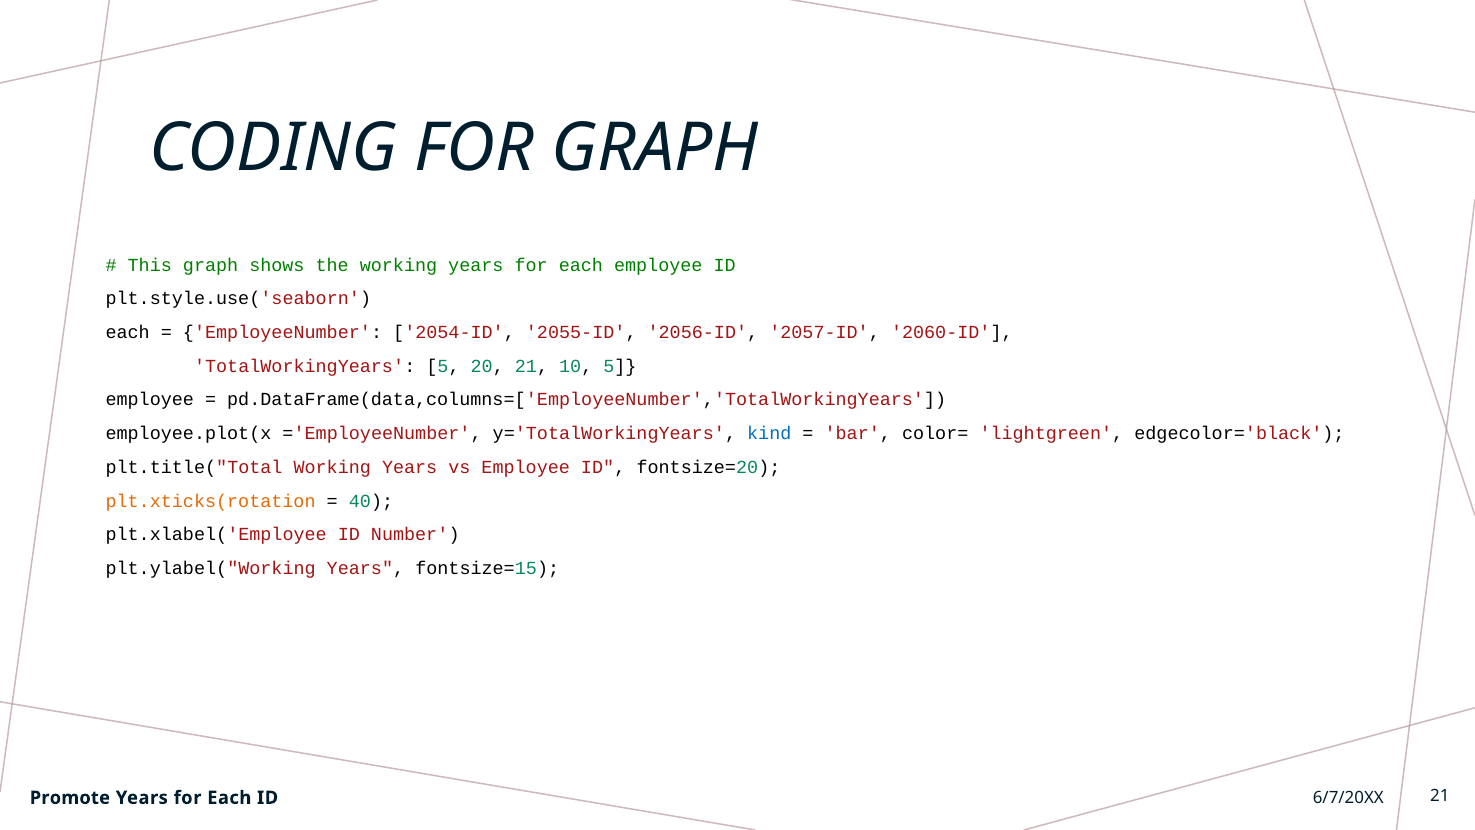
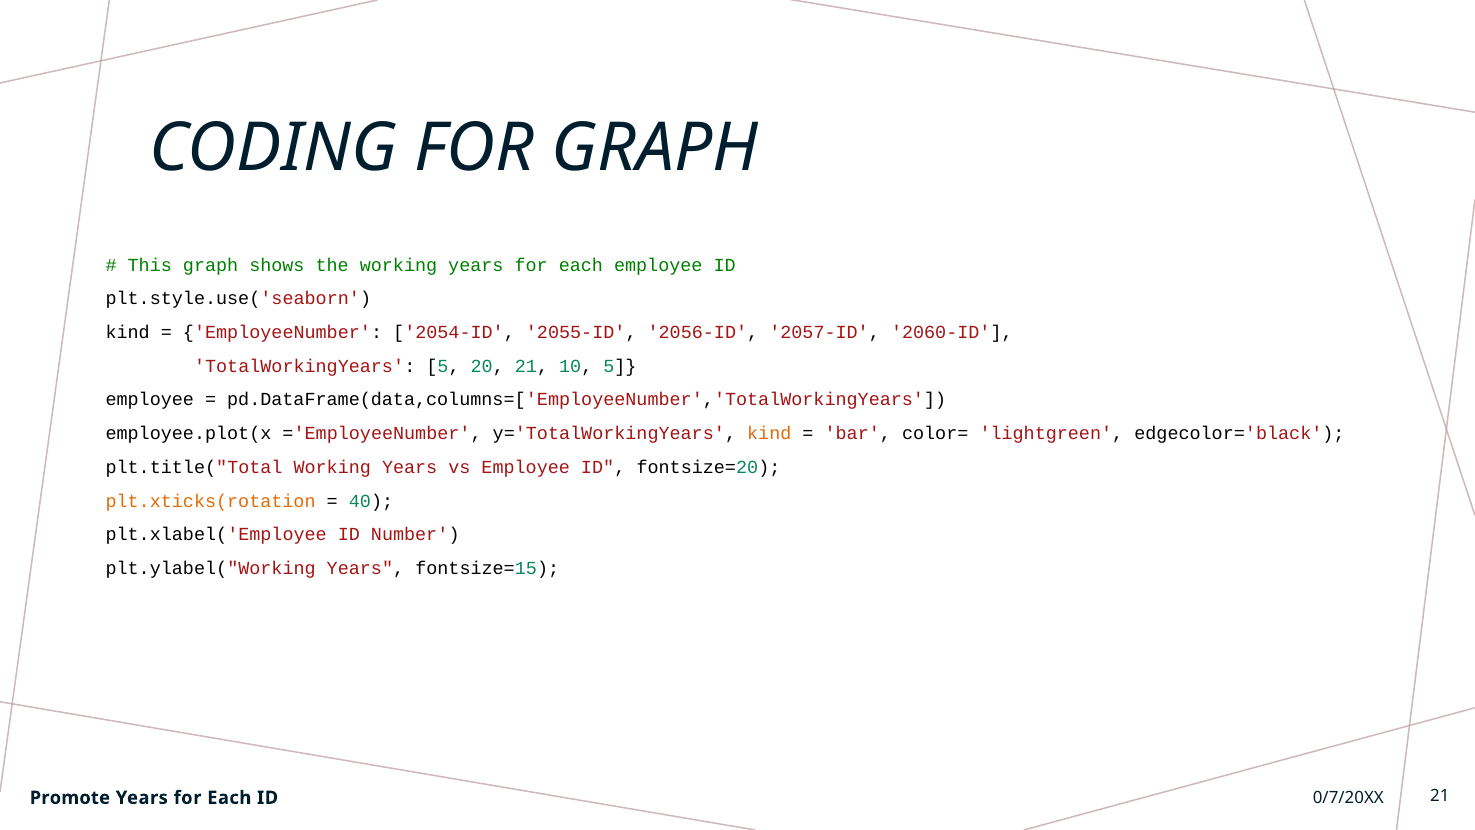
each: each -> kind (128, 332)
kind colour: blue -> orange (769, 433)
6/7/20XX: 6/7/20XX -> 0/7/20XX (1348, 797)
